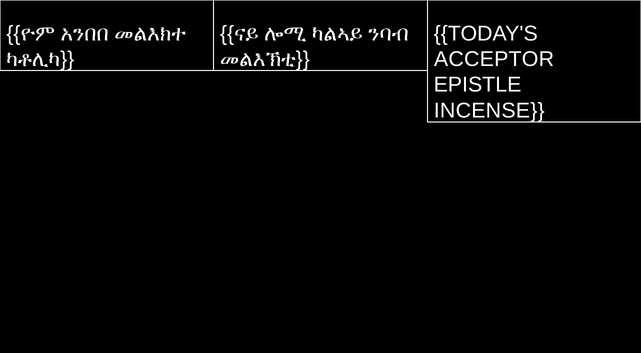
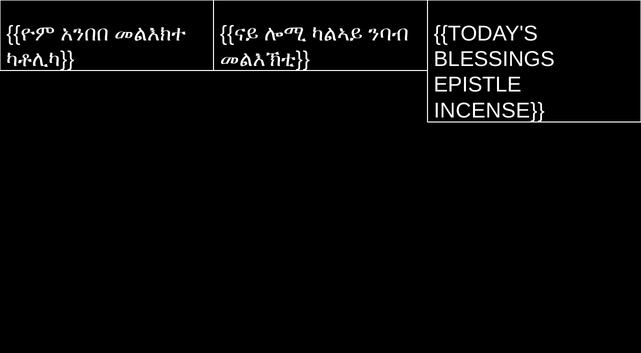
ACCEPTOR: ACCEPTOR -> BLESSINGS (494, 59)
